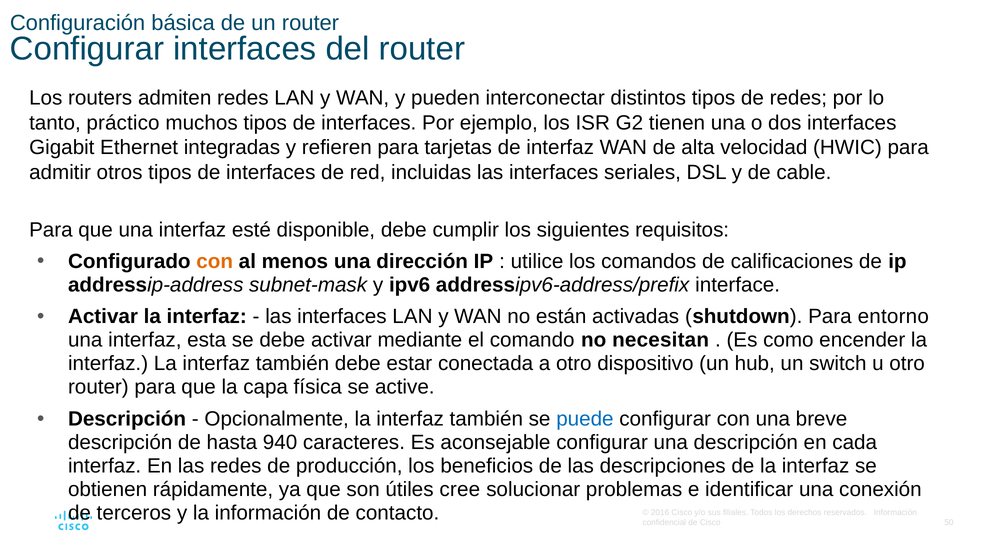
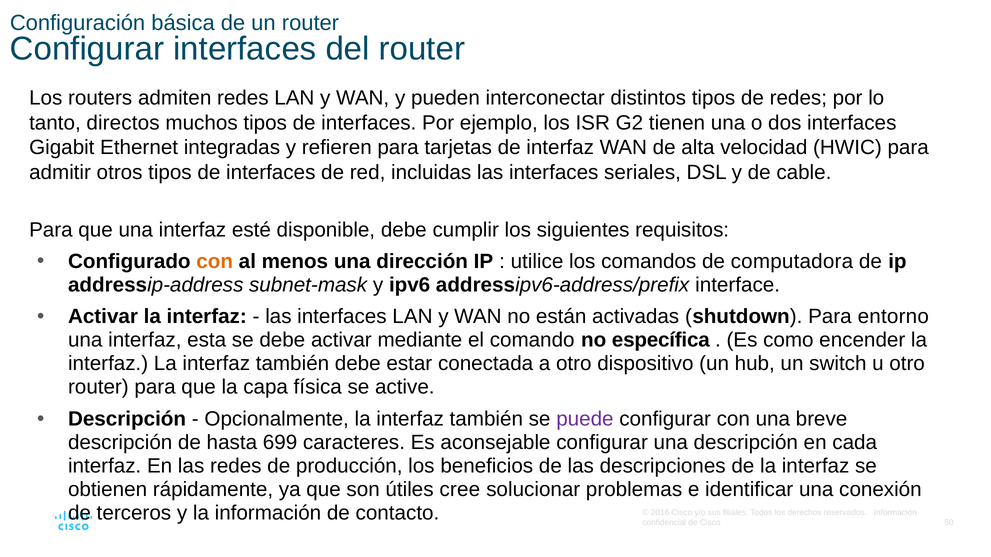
práctico: práctico -> directos (123, 123)
calificaciones: calificaciones -> computadora (792, 262)
necesitan: necesitan -> específica (661, 340)
puede colour: blue -> purple (585, 419)
940: 940 -> 699 (280, 443)
